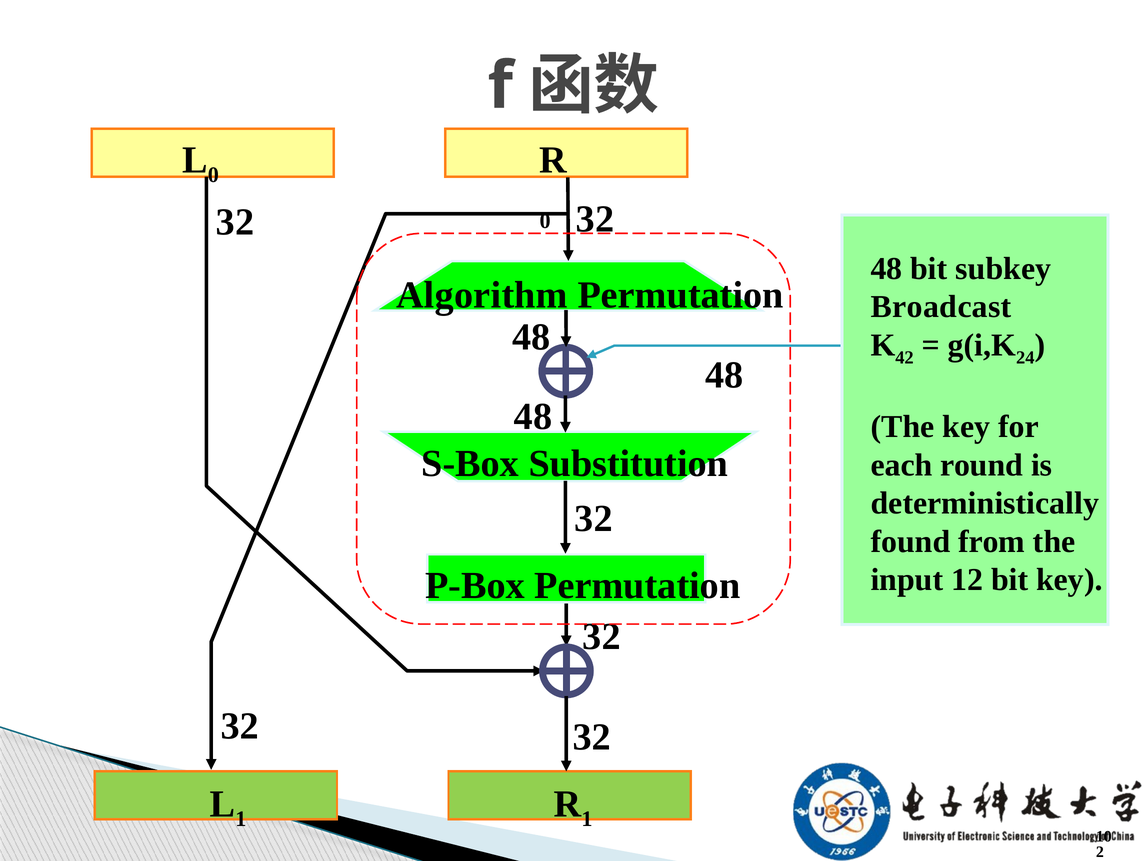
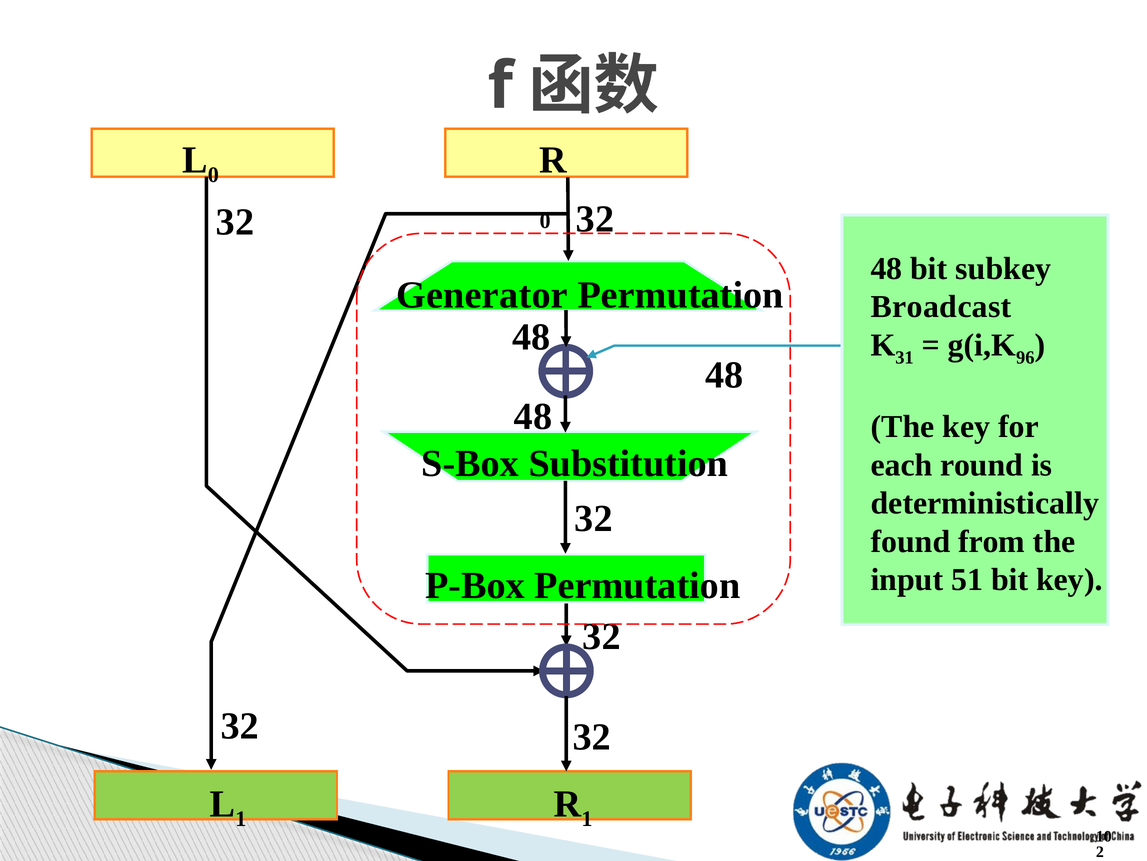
Algorithm: Algorithm -> Generator (482, 295)
42: 42 -> 31 (904, 357)
24: 24 -> 96 (1025, 357)
12: 12 -> 51 (967, 579)
